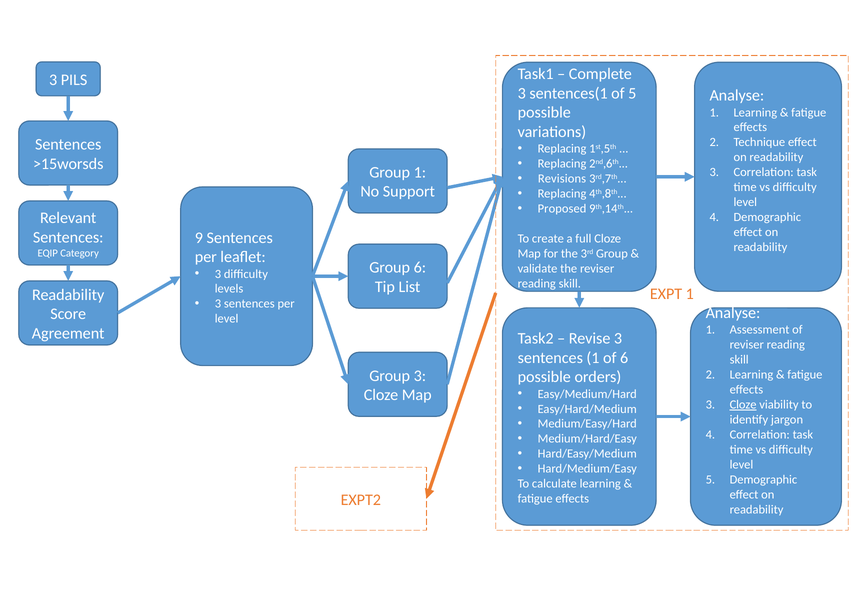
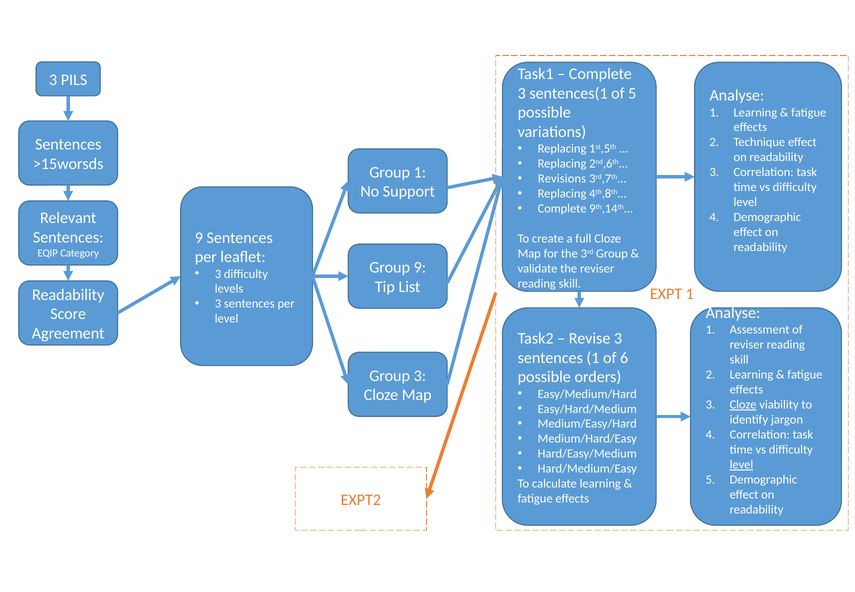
Proposed: Proposed -> Complete (562, 209)
Group 6: 6 -> 9 (420, 268)
level underline: none -> present (741, 464)
